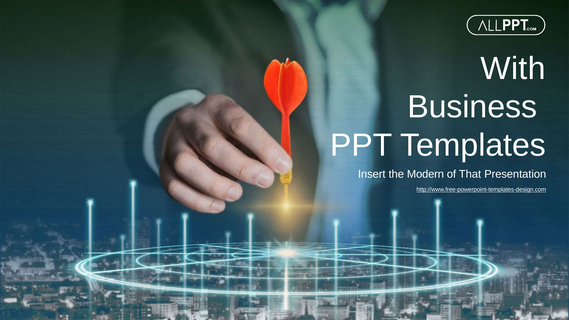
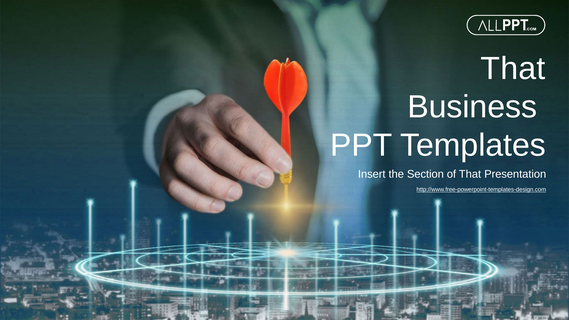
With: With -> That (513, 69)
Modern: Modern -> Section (425, 174)
